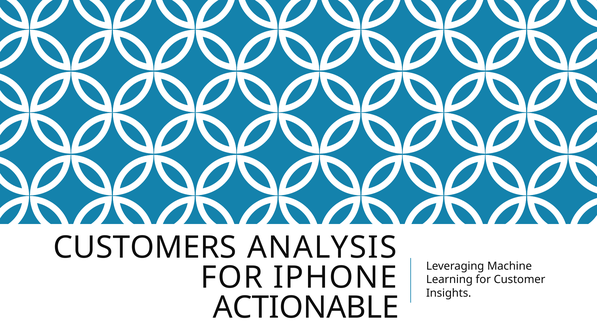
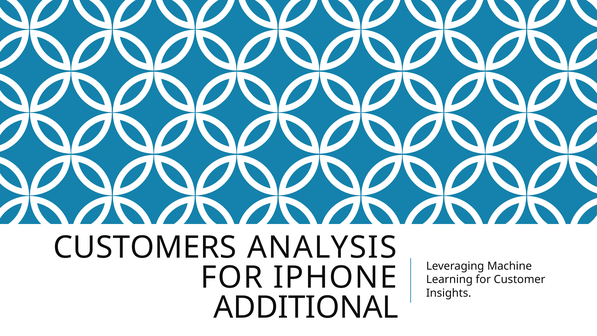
ACTIONABLE: ACTIONABLE -> ADDITIONAL (306, 307)
